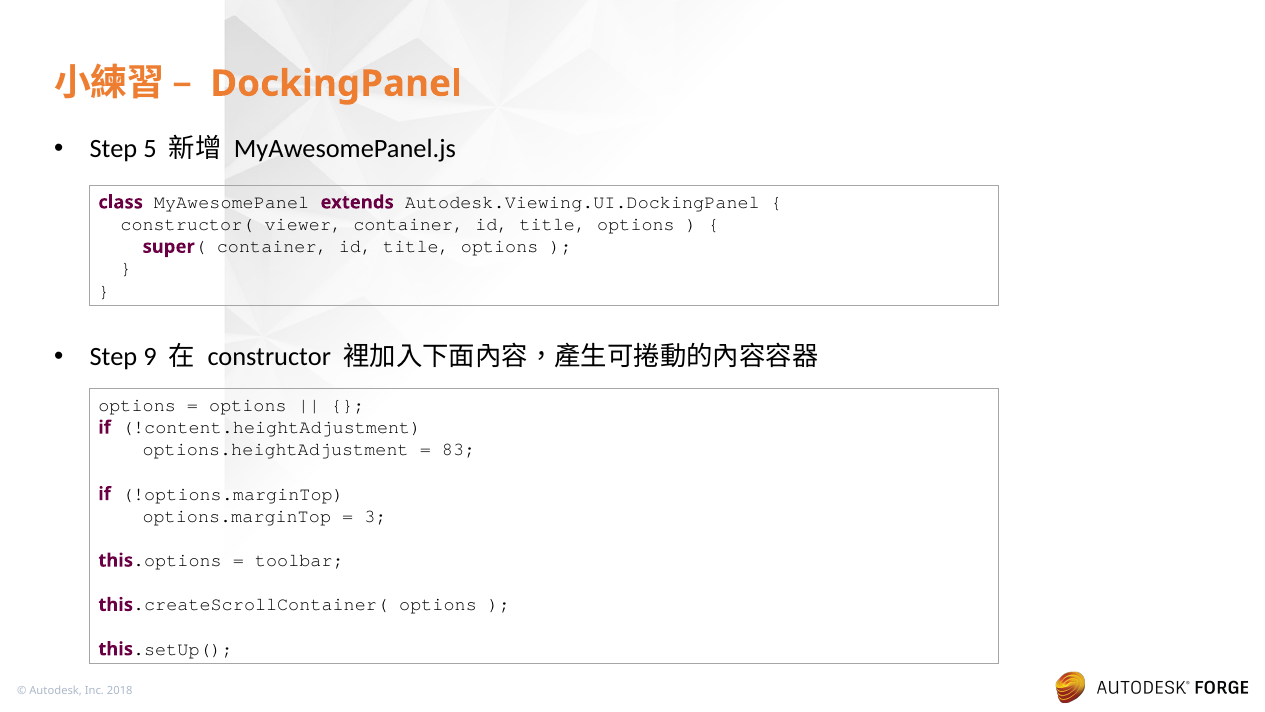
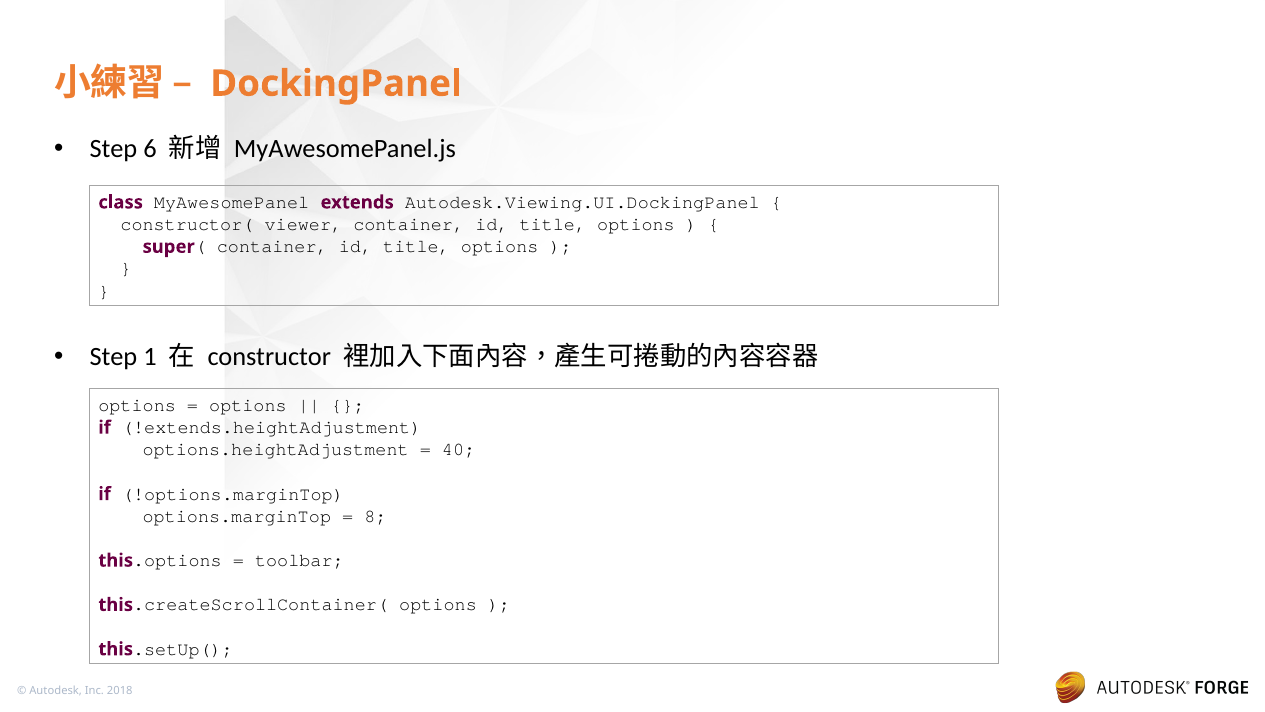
5: 5 -> 6 (150, 149)
9: 9 -> 1 (150, 357)
!content.heightAdjustment: !content.heightAdjustment -> !extends.heightAdjustment (272, 427)
83: 83 -> 40 (459, 449)
3: 3 -> 8 (375, 516)
